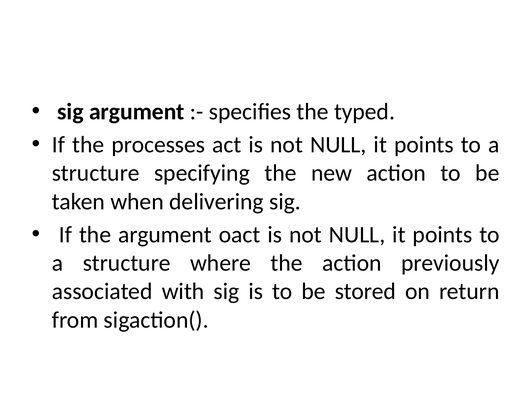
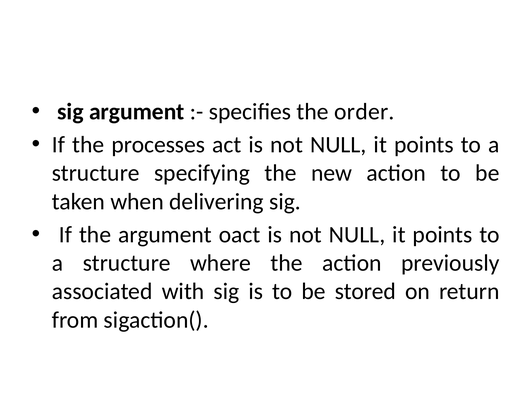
typed: typed -> order (364, 112)
